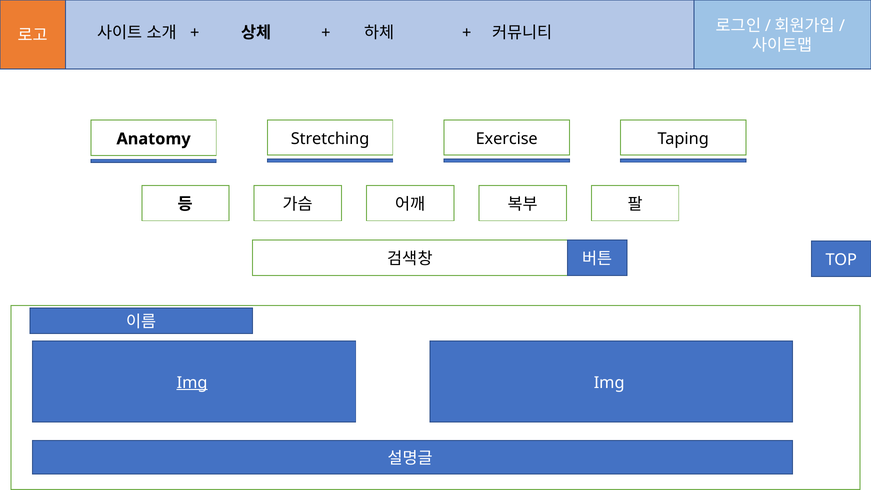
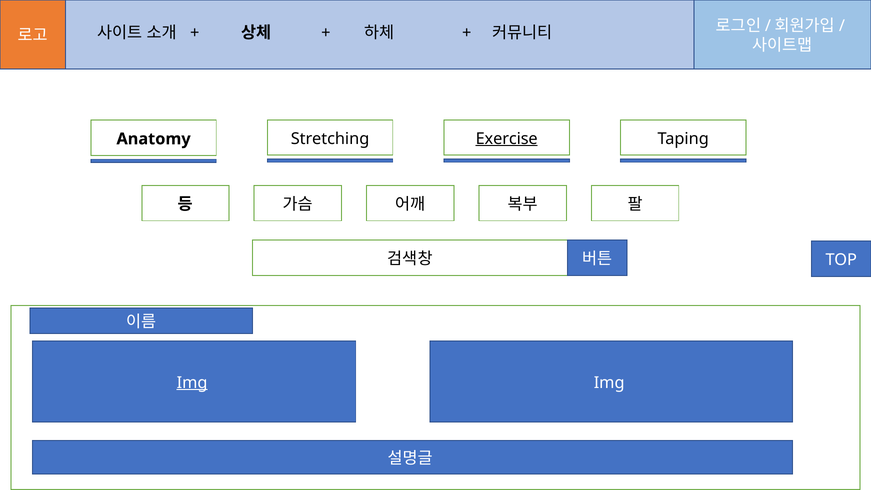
Exercise underline: none -> present (507, 139)
